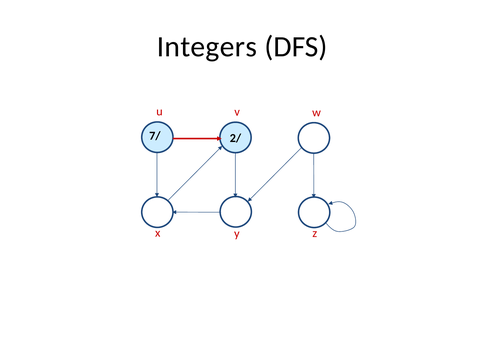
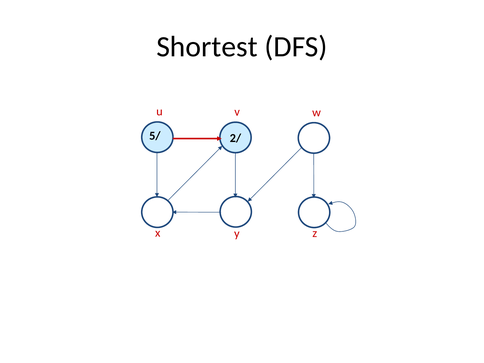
Integers: Integers -> Shortest (207, 47)
7/: 7/ -> 5/ (155, 136)
